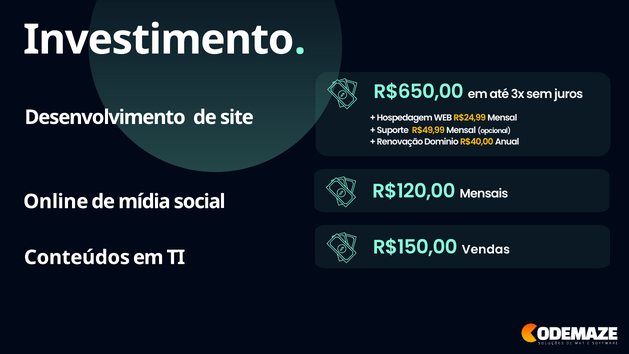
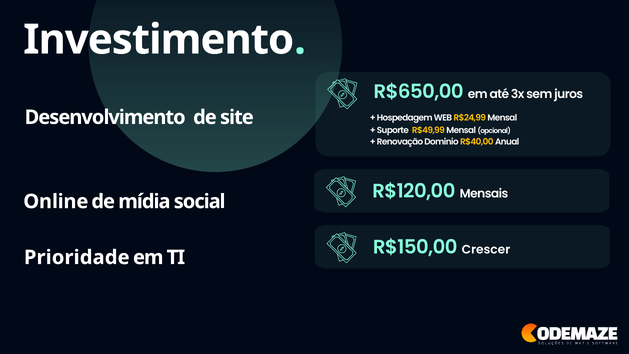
Conteúdos: Conteúdos -> Prioridade (77, 257)
Vendas: Vendas -> Crescer (486, 250)
